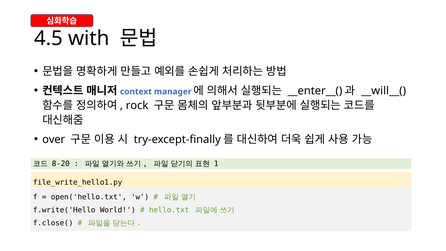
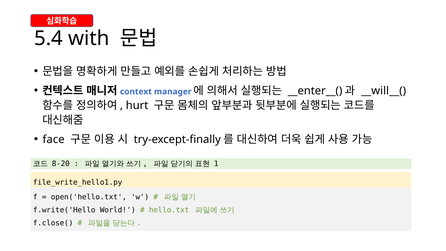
4.5: 4.5 -> 5.4 (48, 38)
rock: rock -> hurt (137, 105)
over: over -> face (54, 139)
